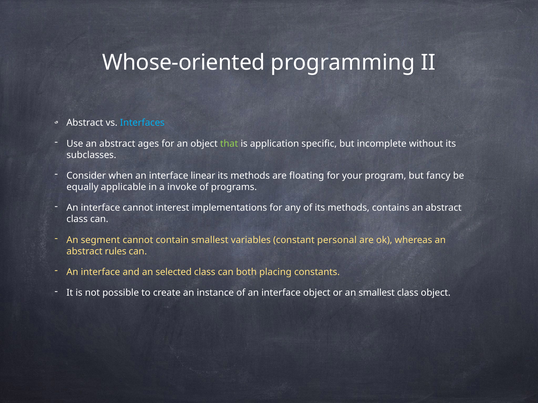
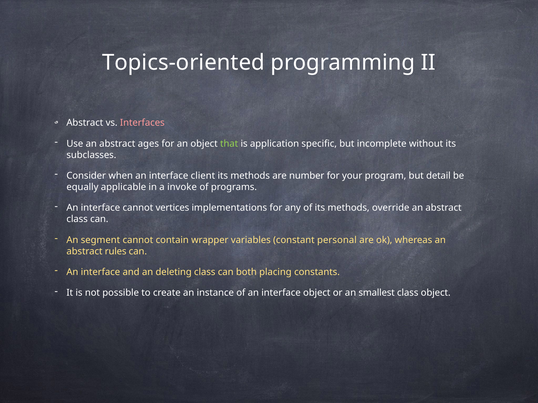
Whose-oriented: Whose-oriented -> Topics-oriented (184, 62)
Interfaces colour: light blue -> pink (142, 123)
linear: linear -> client (203, 176)
floating: floating -> number (307, 176)
fancy: fancy -> detail (438, 176)
interest: interest -> vertices (172, 208)
contains: contains -> override (391, 208)
contain smallest: smallest -> wrapper (210, 240)
selected: selected -> deleting (174, 272)
